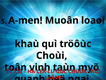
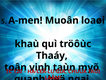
Choùi: Choùi -> Thaáy (52, 55)
